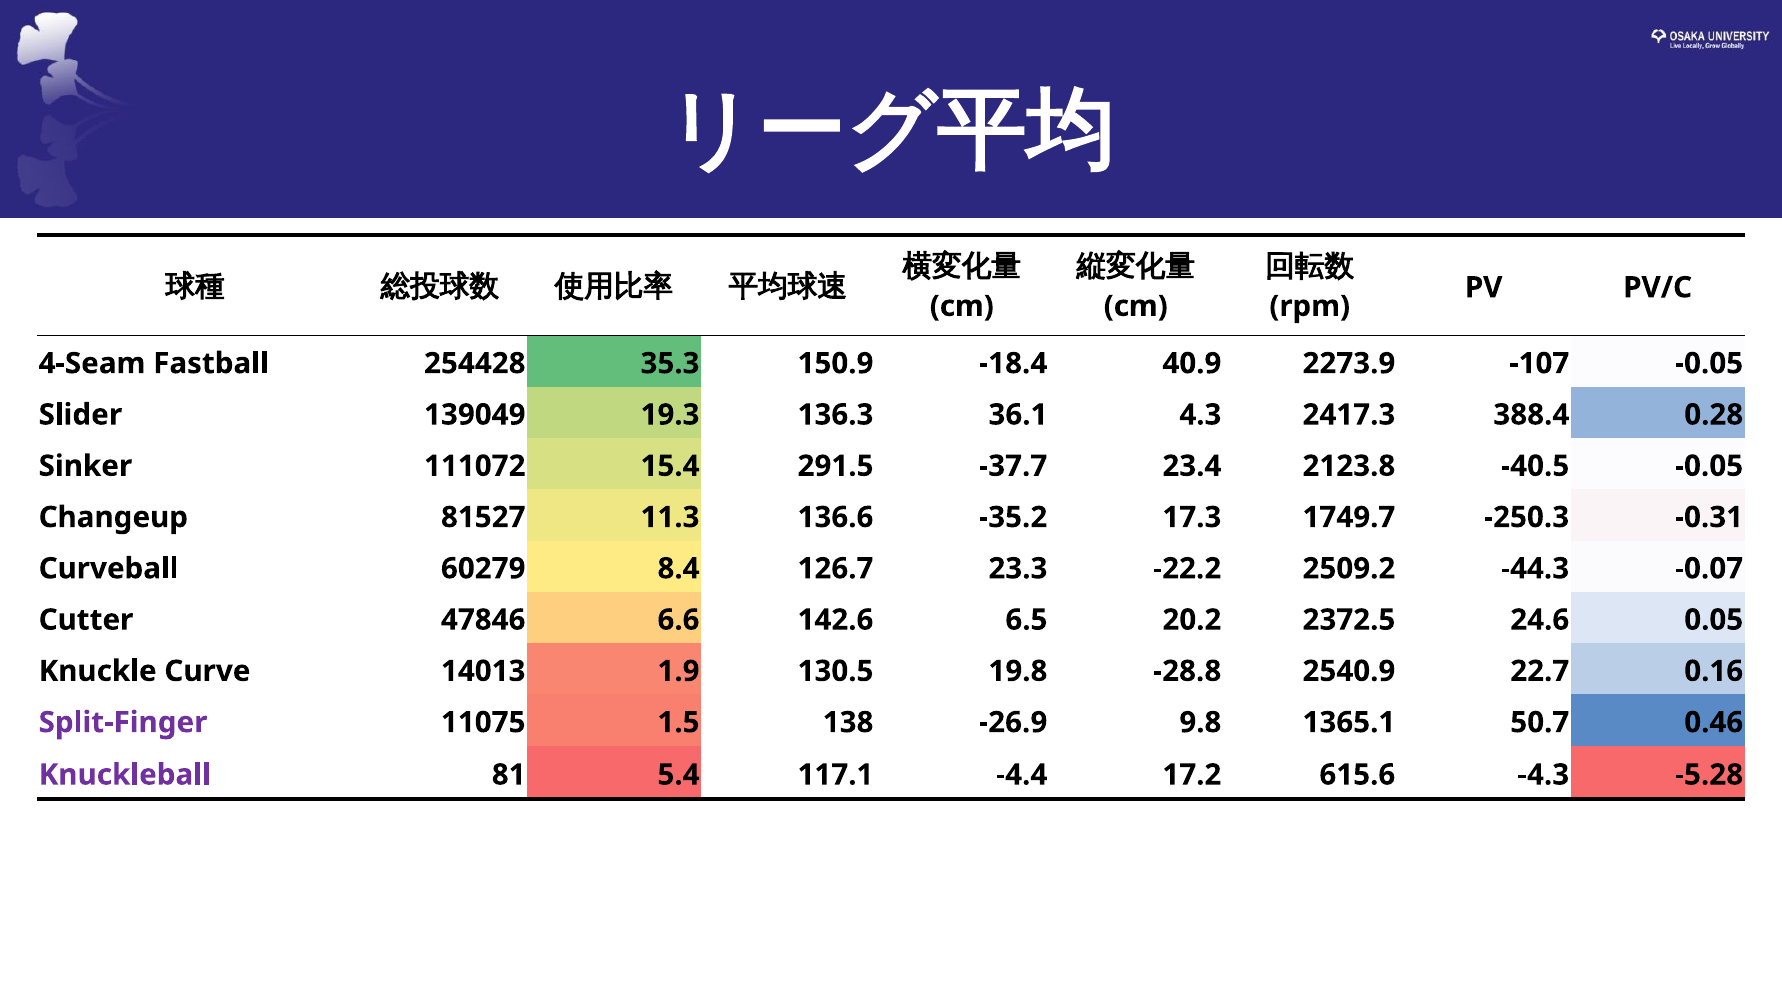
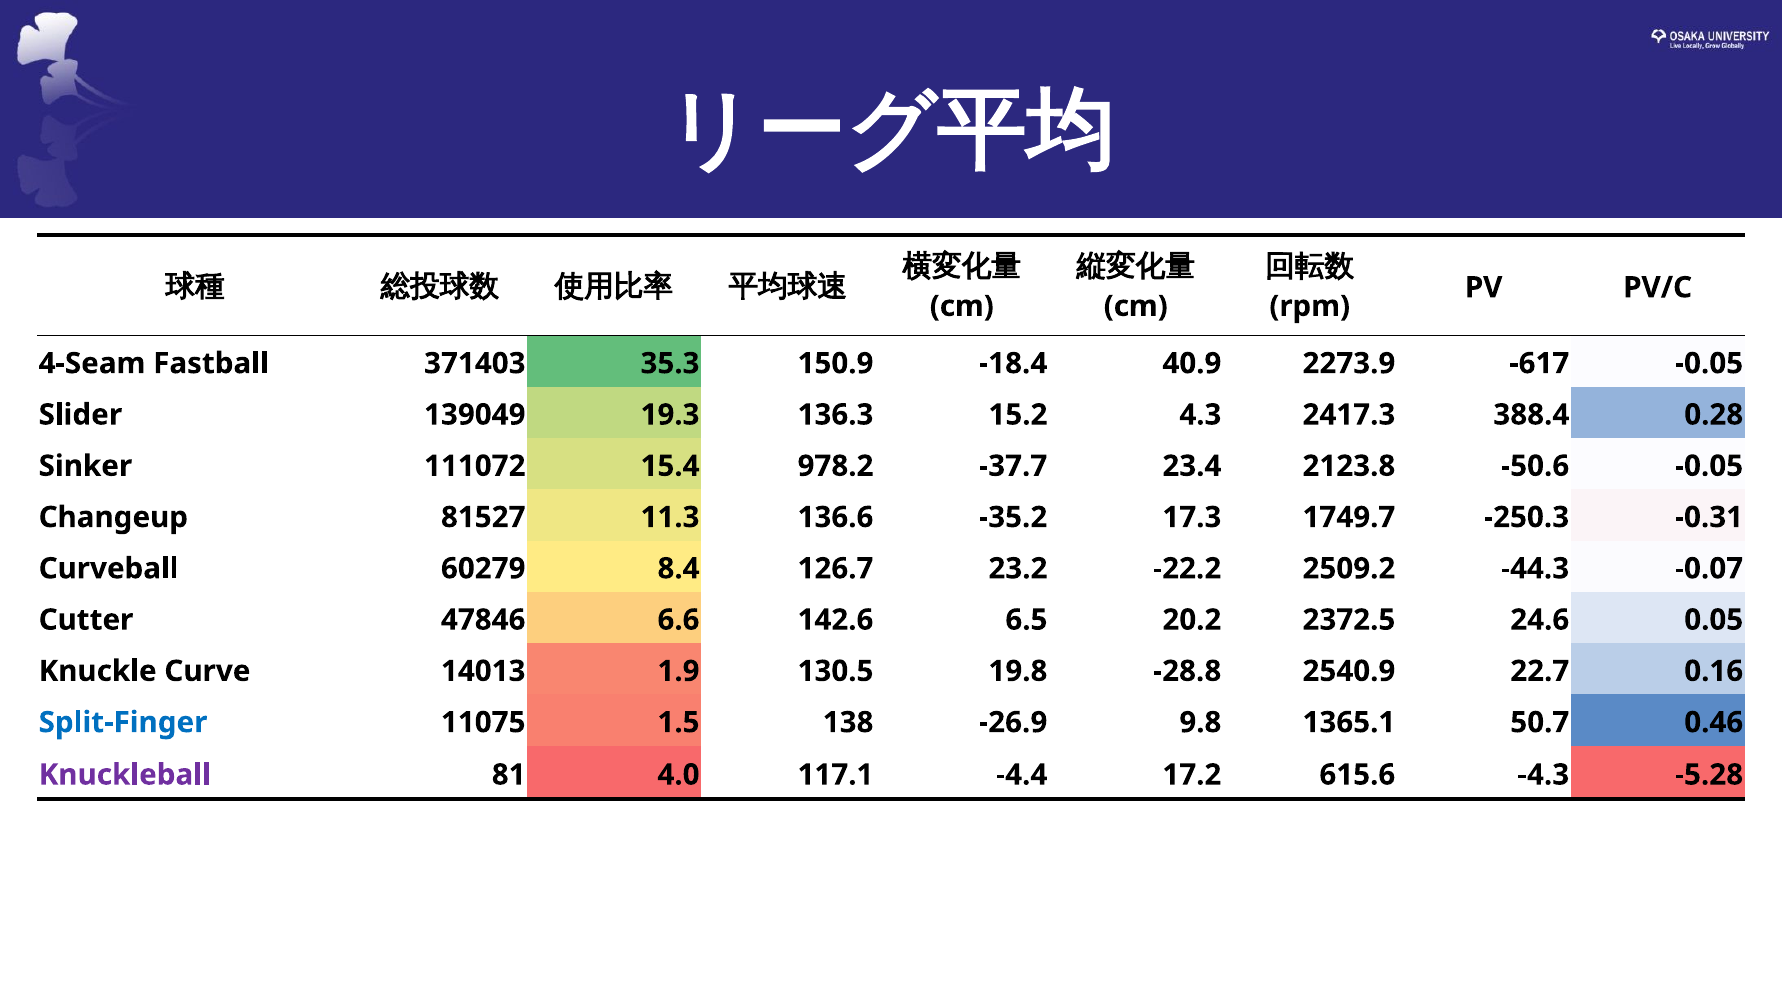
254428: 254428 -> 371403 (475, 364)
-107: -107 -> -617 (1539, 364)
36.1: 36.1 -> 15.2 (1018, 415)
291.5: 291.5 -> 978.2 (836, 466)
-40.5: -40.5 -> -50.6 (1535, 466)
23.3: 23.3 -> 23.2 (1018, 569)
Split-Finger colour: purple -> blue (123, 723)
5.4: 5.4 -> 4.0 (679, 775)
